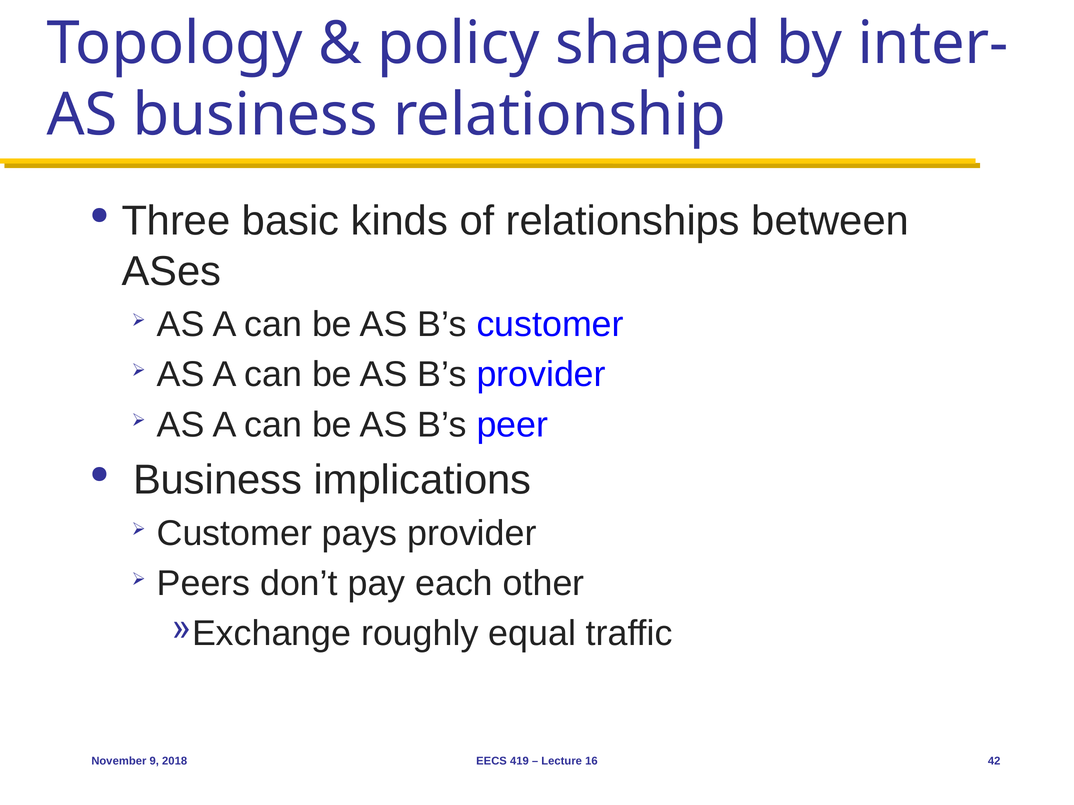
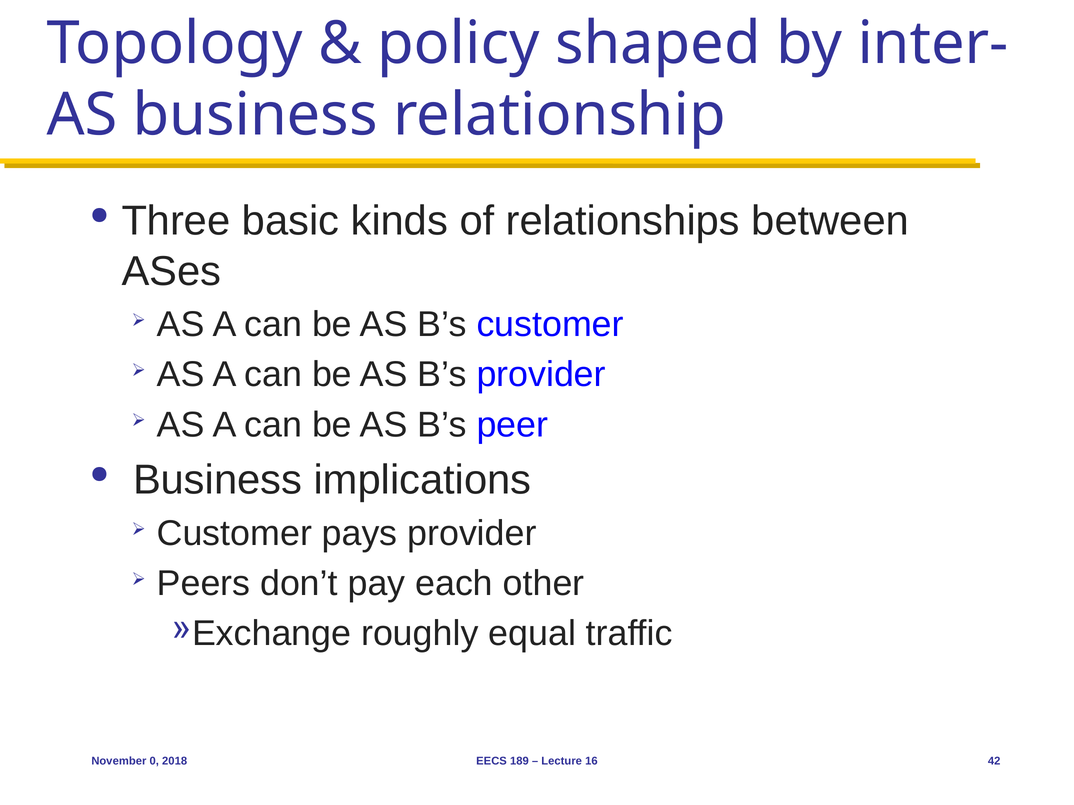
9: 9 -> 0 (154, 762)
419: 419 -> 189 (519, 762)
